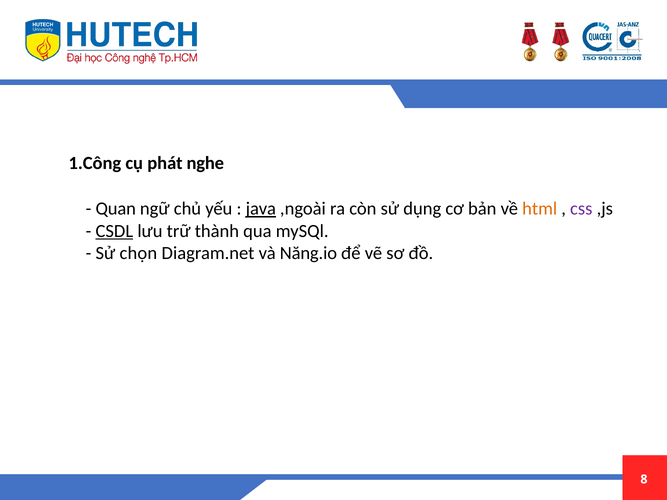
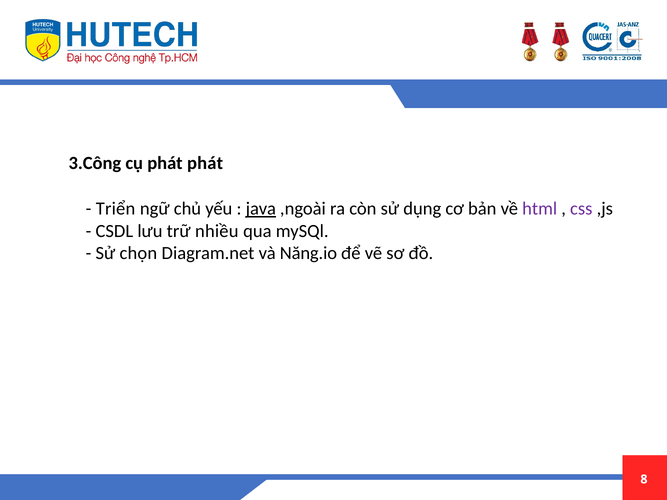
1.Công: 1.Công -> 3.Công (95, 163)
phát nghe: nghe -> phát (205, 163)
Quan: Quan -> Triển (116, 209)
html colour: orange -> purple (540, 209)
CSDL underline: present -> none (114, 231)
thành: thành -> nhiều (217, 231)
